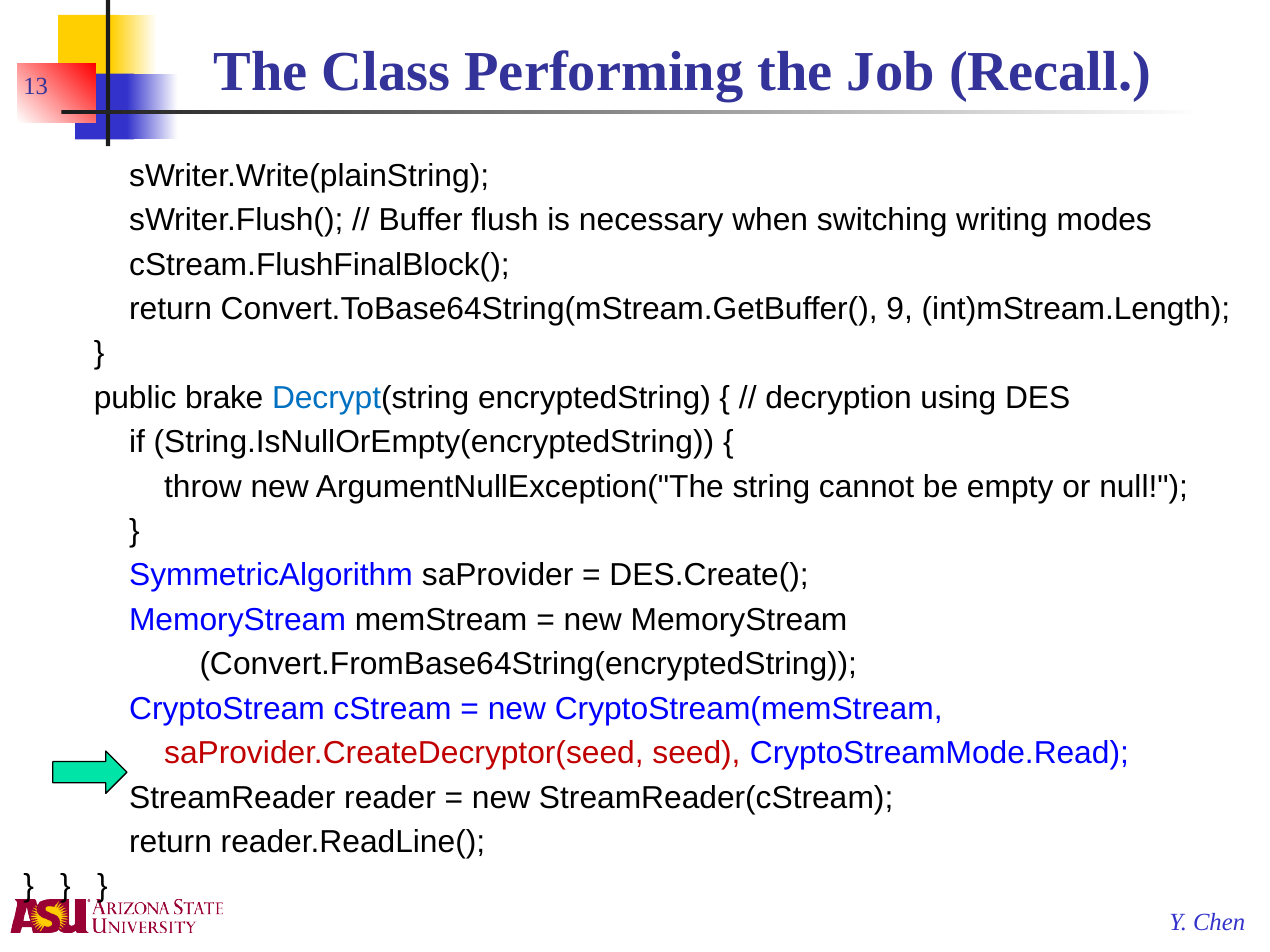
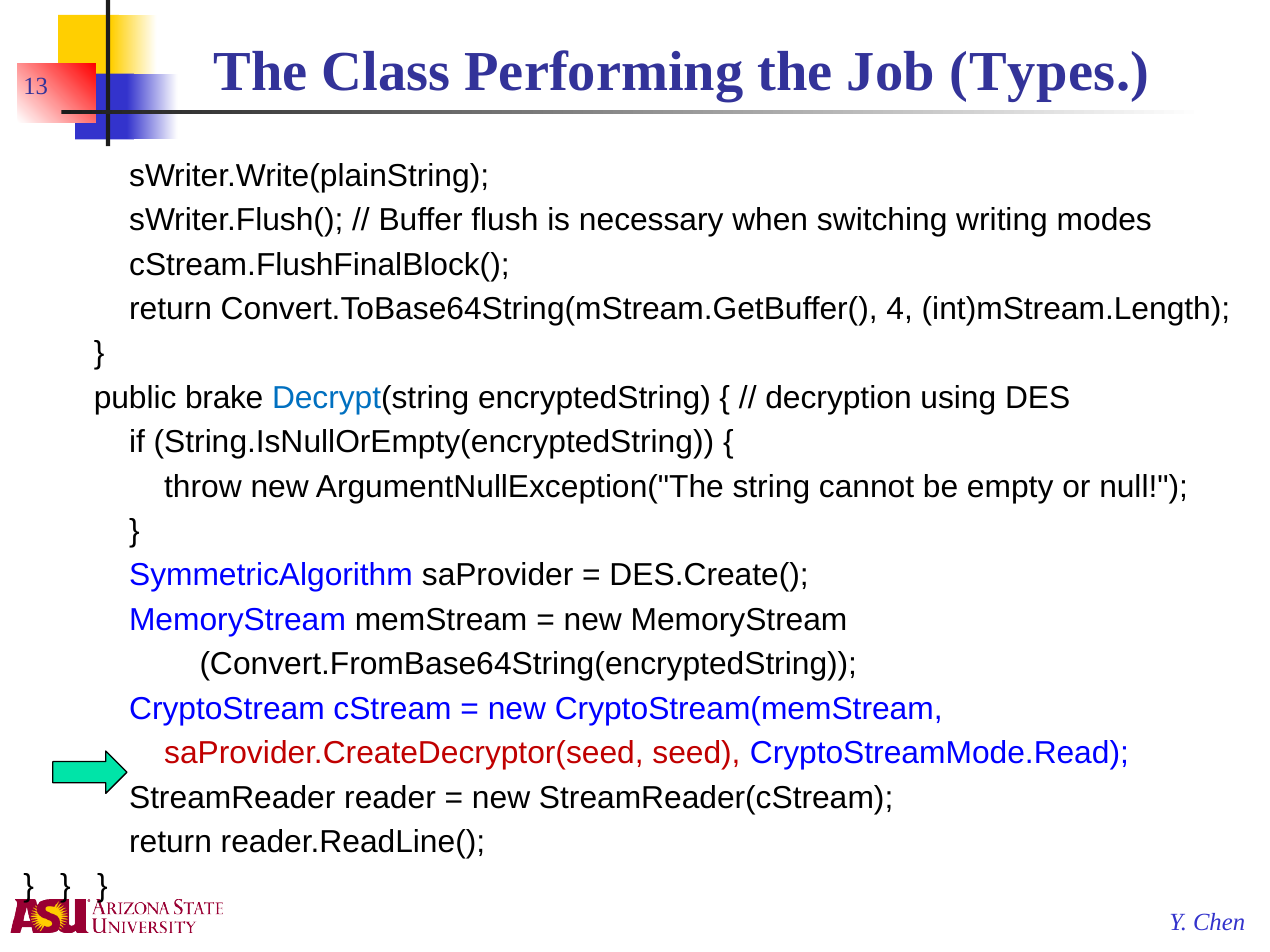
Recall: Recall -> Types (1050, 71)
9: 9 -> 4 (900, 309)
